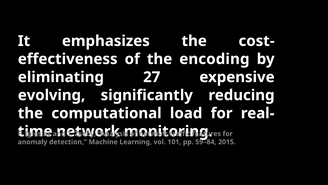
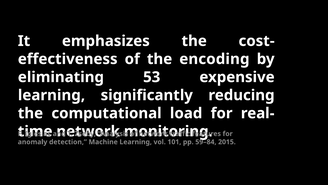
27: 27 -> 53 (152, 77)
evolving: evolving -> learning (51, 95)
